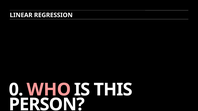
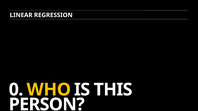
WHO colour: pink -> yellow (49, 90)
